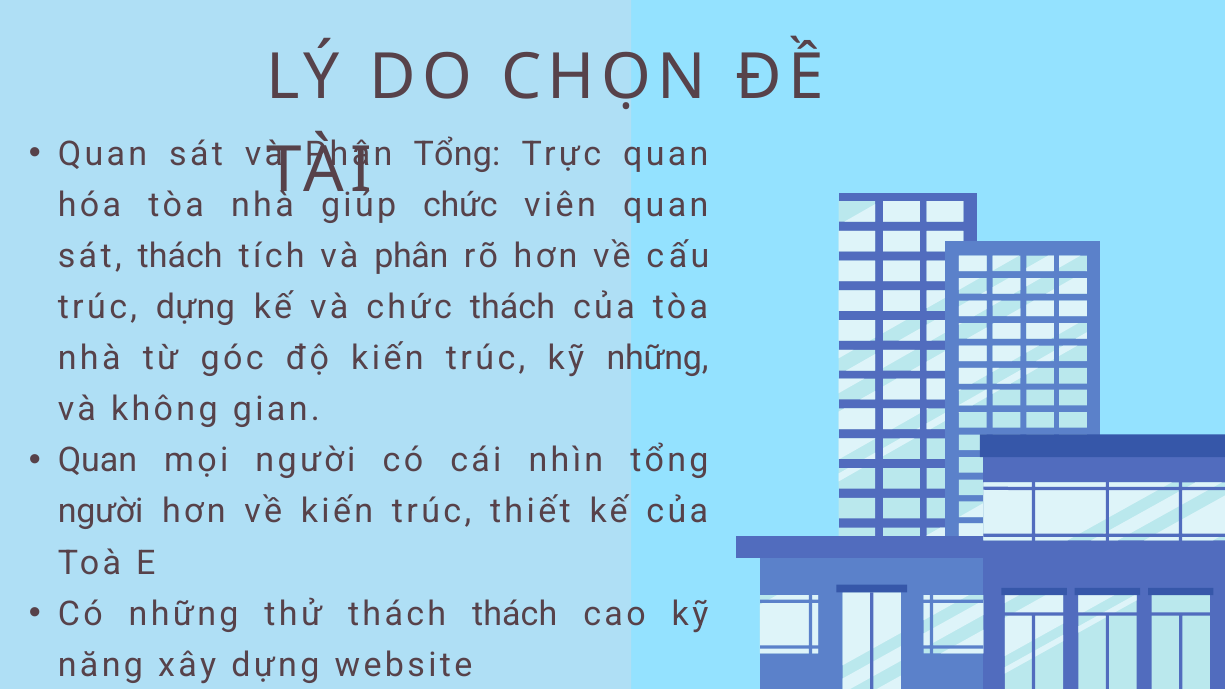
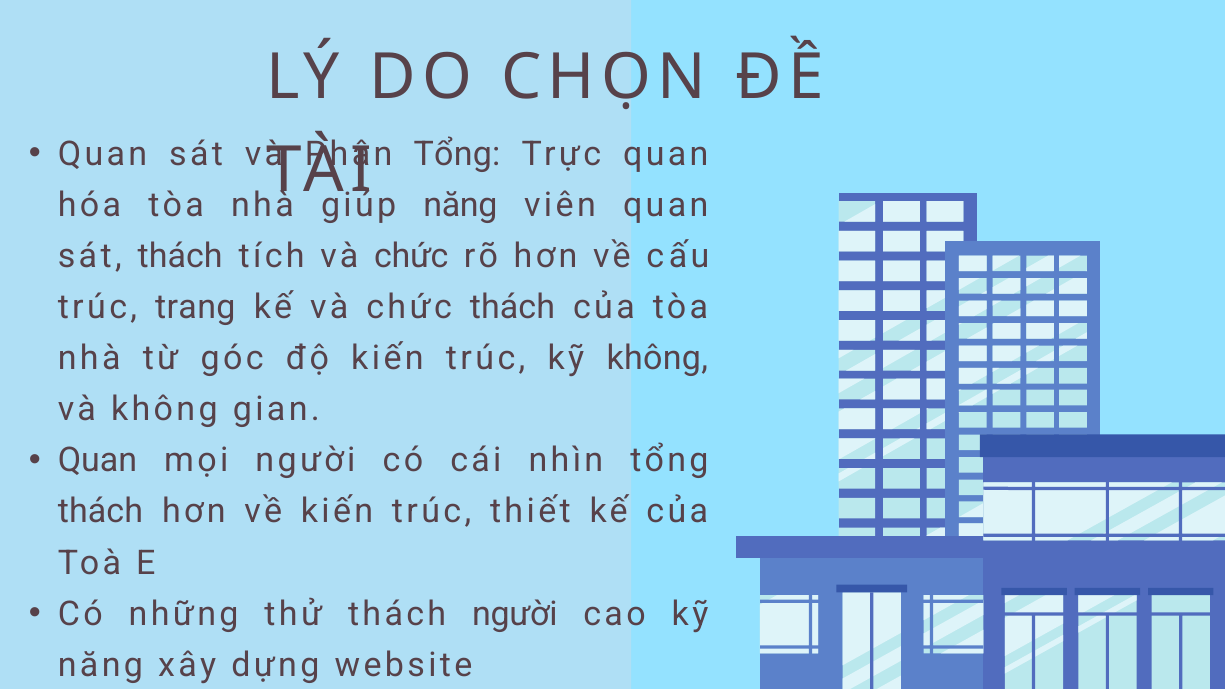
chức: chức -> năng (460, 206)
tích và phân: phân -> chức (411, 257)
trúc dựng: dựng -> trang (195, 308)
kỹ những: những -> không (657, 359)
người: người -> thách (100, 512)
thách thách: thách -> người (515, 614)
